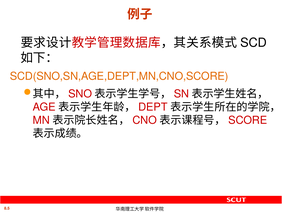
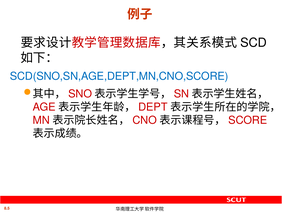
SCD(SNO,SN,AGE,DEPT,MN,CNO,SCORE colour: orange -> blue (119, 76)
